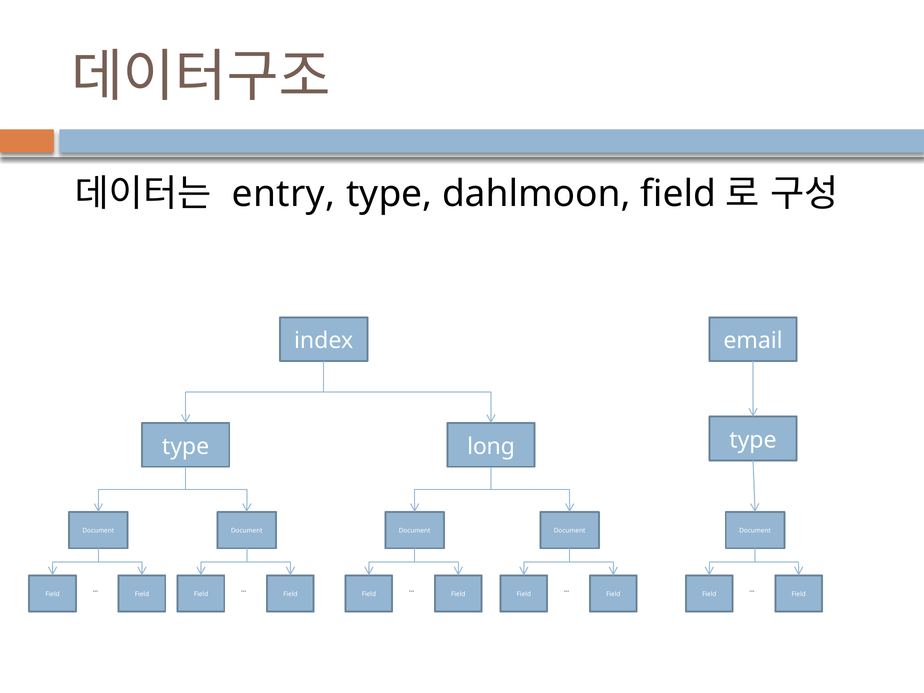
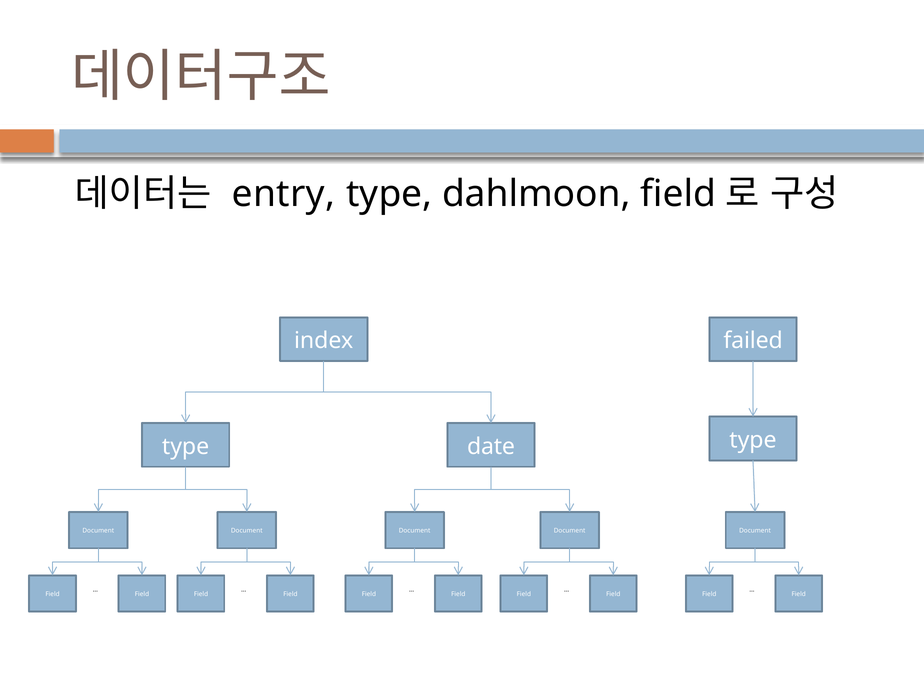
email: email -> failed (753, 341)
long: long -> date (491, 447)
